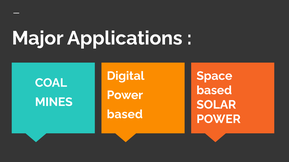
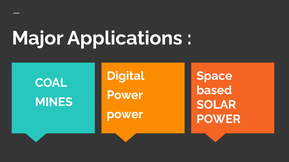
based: based -> power (125, 115)
